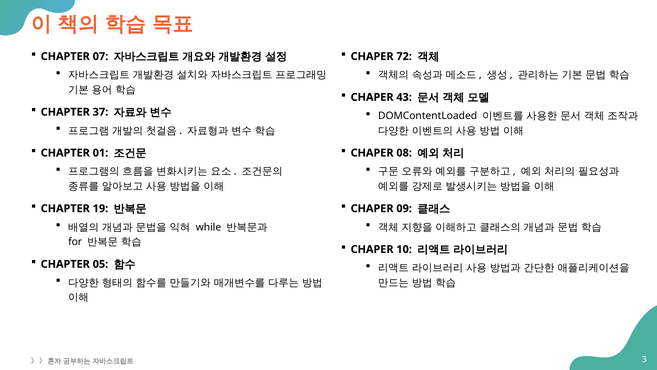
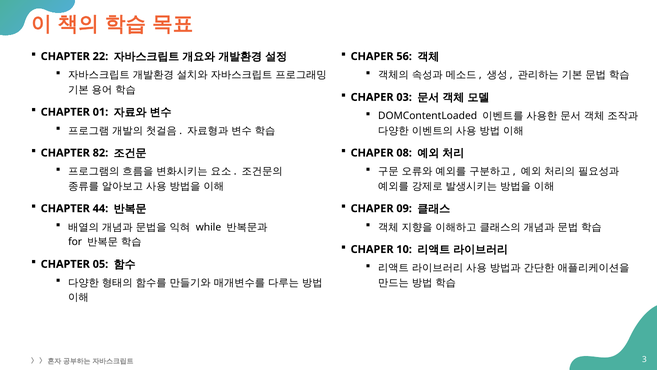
07: 07 -> 22 (100, 56)
72: 72 -> 56 (404, 56)
43: 43 -> 03 (404, 97)
37: 37 -> 01 (100, 112)
01: 01 -> 82 (100, 153)
19: 19 -> 44 (100, 208)
